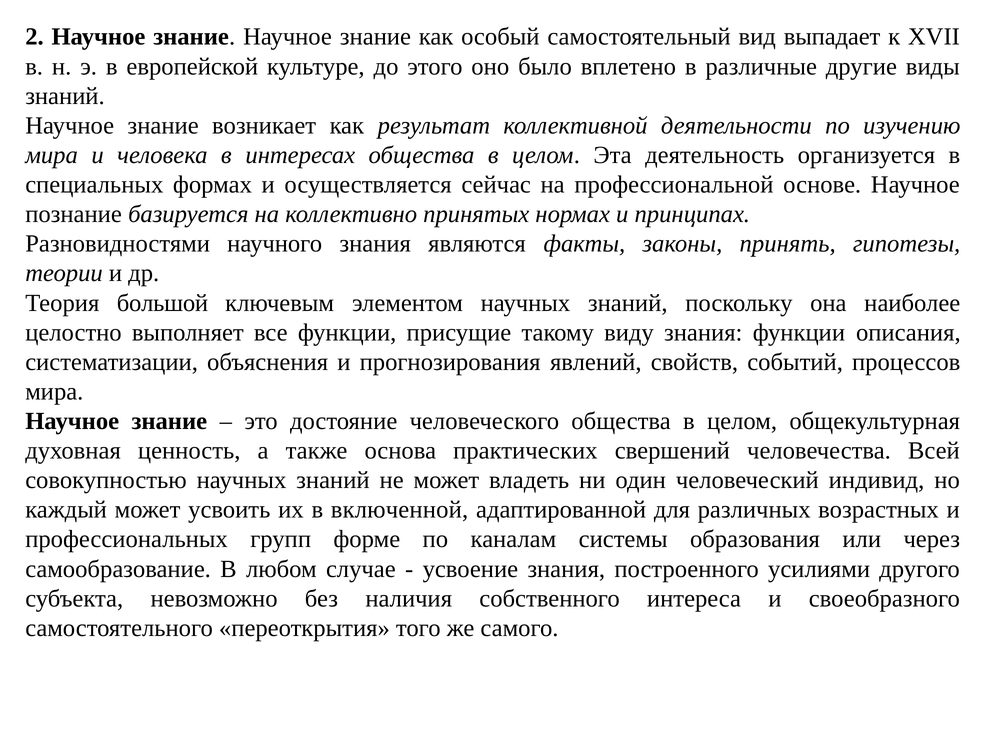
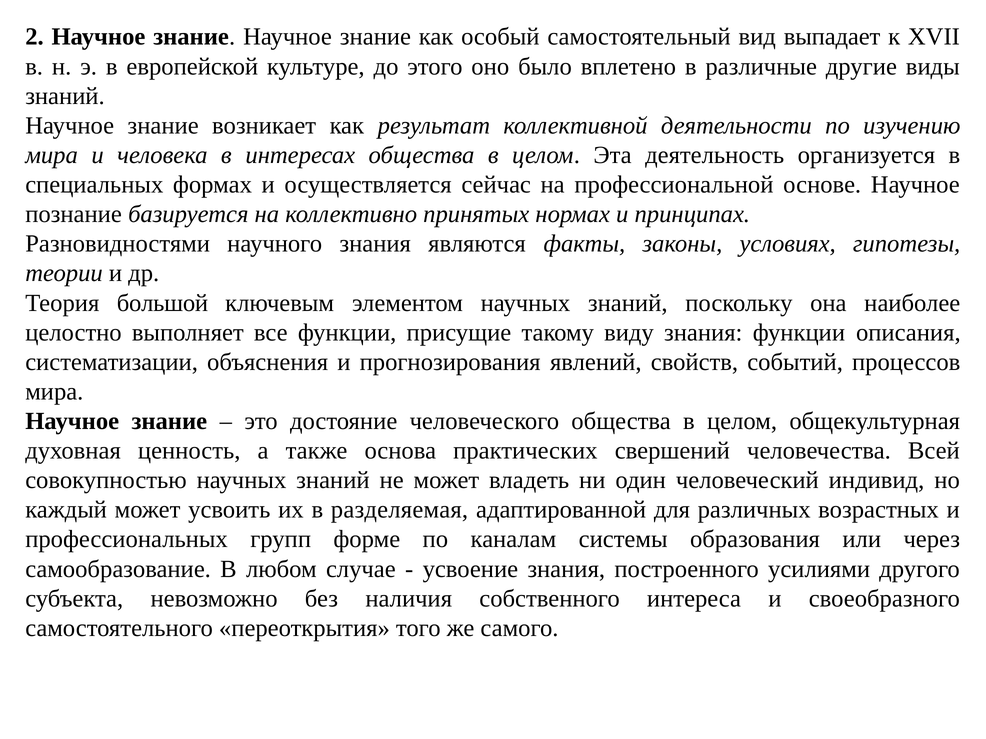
принять: принять -> условиях (788, 244)
включенной: включенной -> разделяемая (399, 510)
